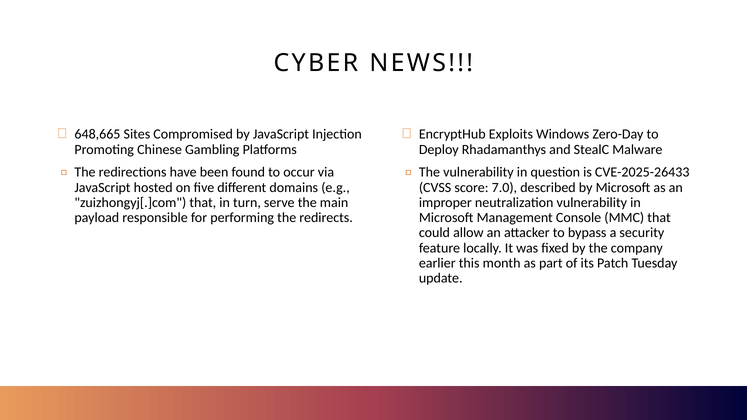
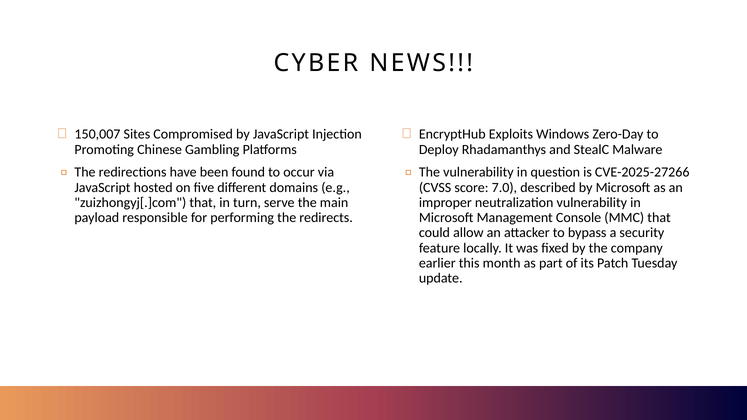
648,665: 648,665 -> 150,007 (97, 134)
CVE-2025-26433: CVE-2025-26433 -> CVE-2025-27266 (642, 172)
